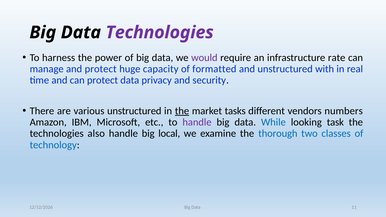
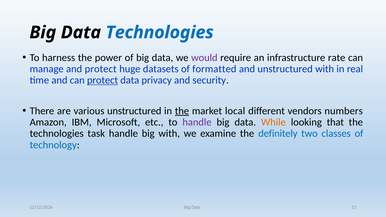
Technologies colour: purple -> blue (160, 32)
capacity: capacity -> datasets (161, 69)
protect underline: none -> present (103, 80)
tasks: tasks -> local (235, 111)
While colour: blue -> orange (273, 122)
task: task -> that (335, 122)
also: also -> task (96, 134)
big local: local -> with (169, 134)
thorough: thorough -> definitely (278, 134)
